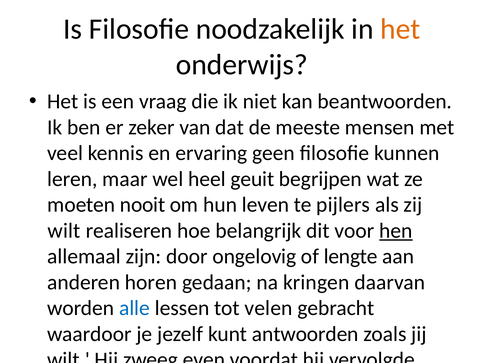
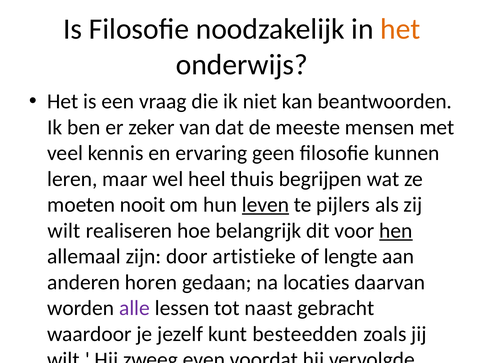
geuit: geuit -> thuis (252, 179)
leven underline: none -> present (265, 205)
ongelovig: ongelovig -> artistieke (254, 256)
kringen: kringen -> locaties (316, 282)
alle colour: blue -> purple (135, 308)
velen: velen -> naast (269, 308)
antwoorden: antwoorden -> besteedden (305, 334)
